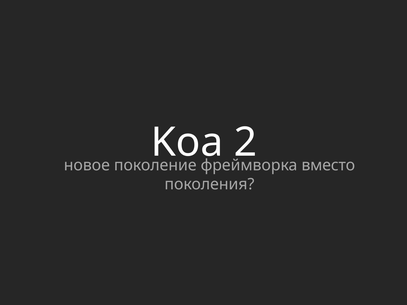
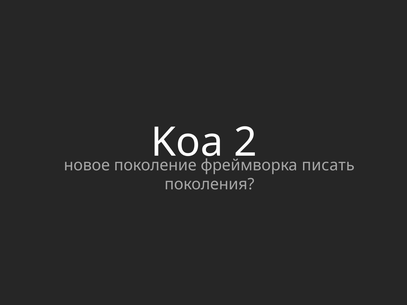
вместо: вместо -> писать (328, 165)
